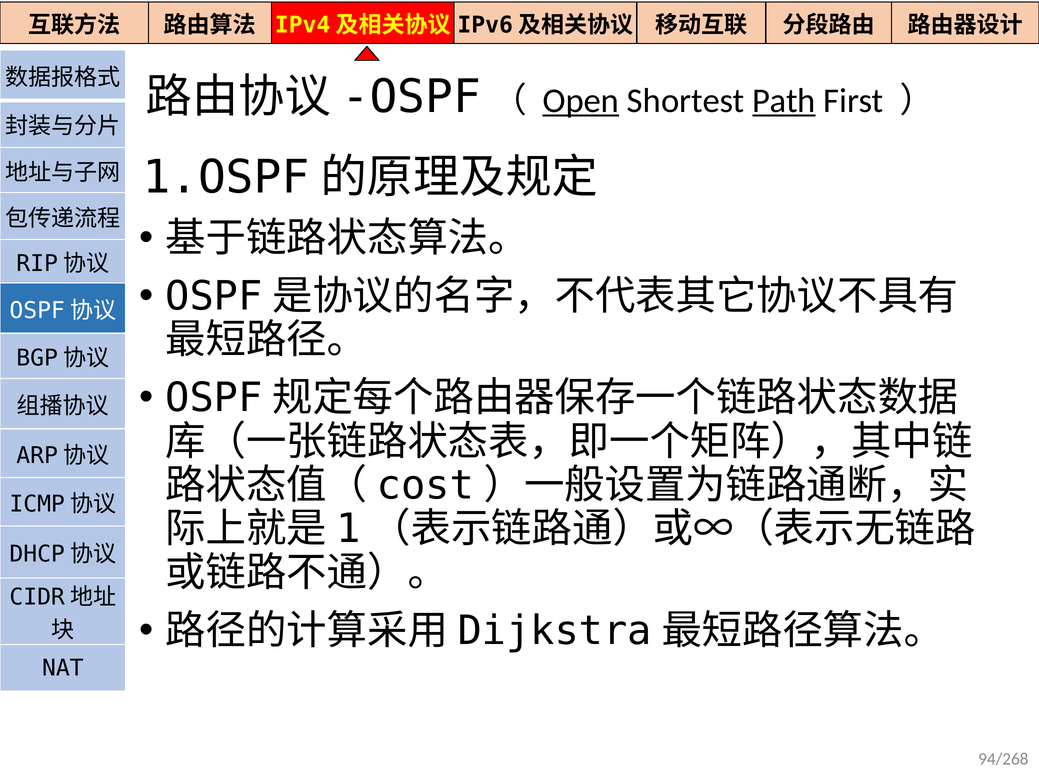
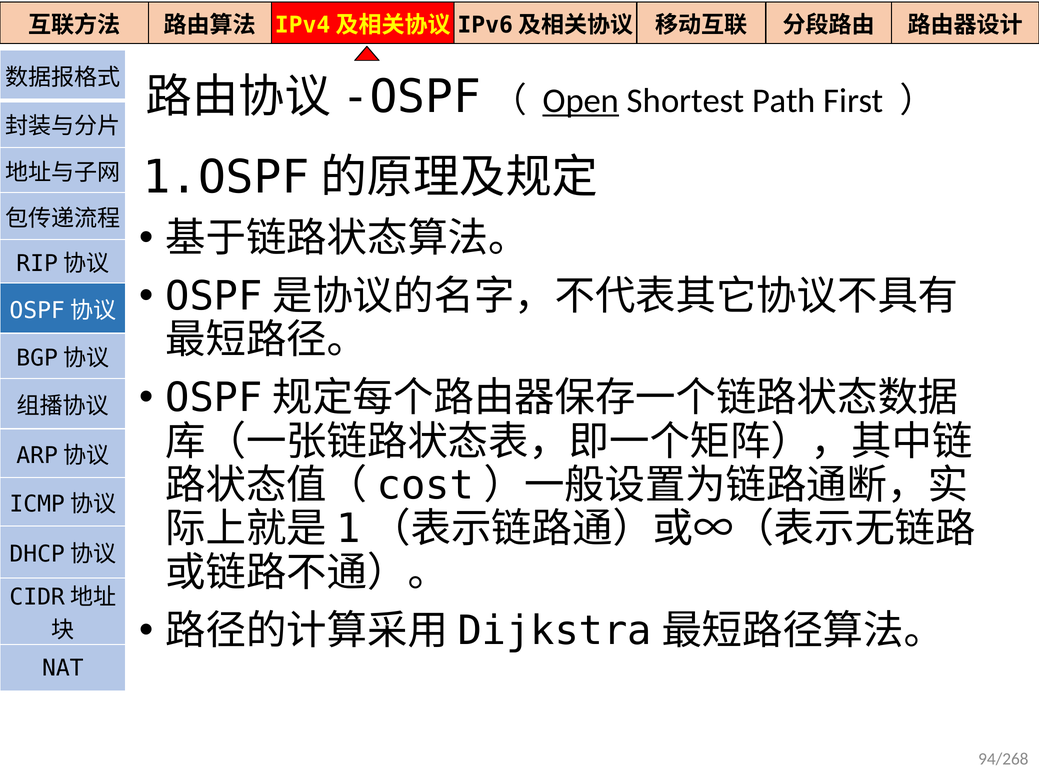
Path underline: present -> none (784, 101)
